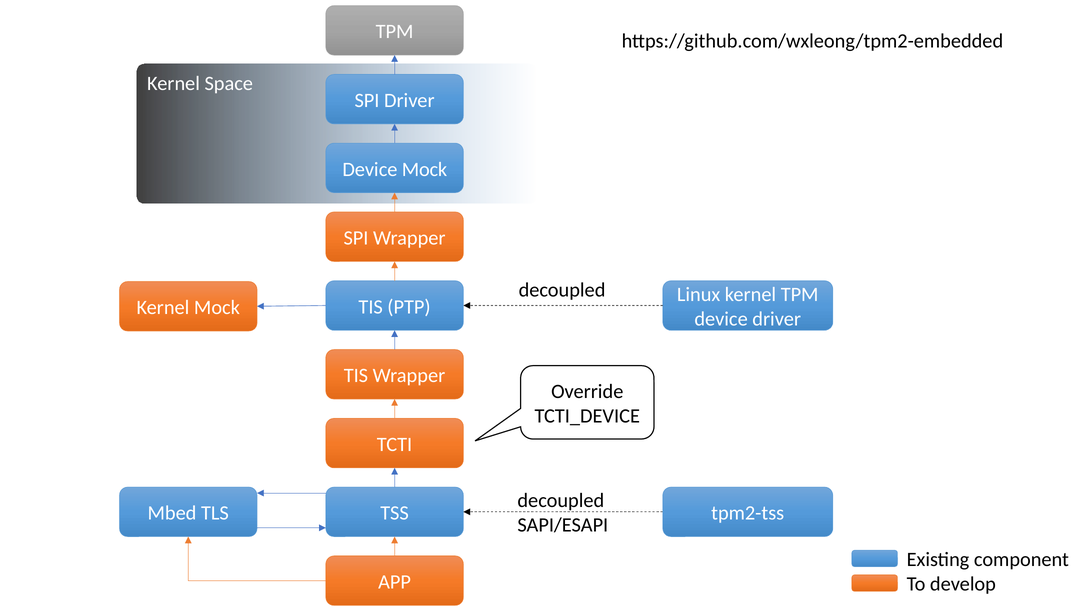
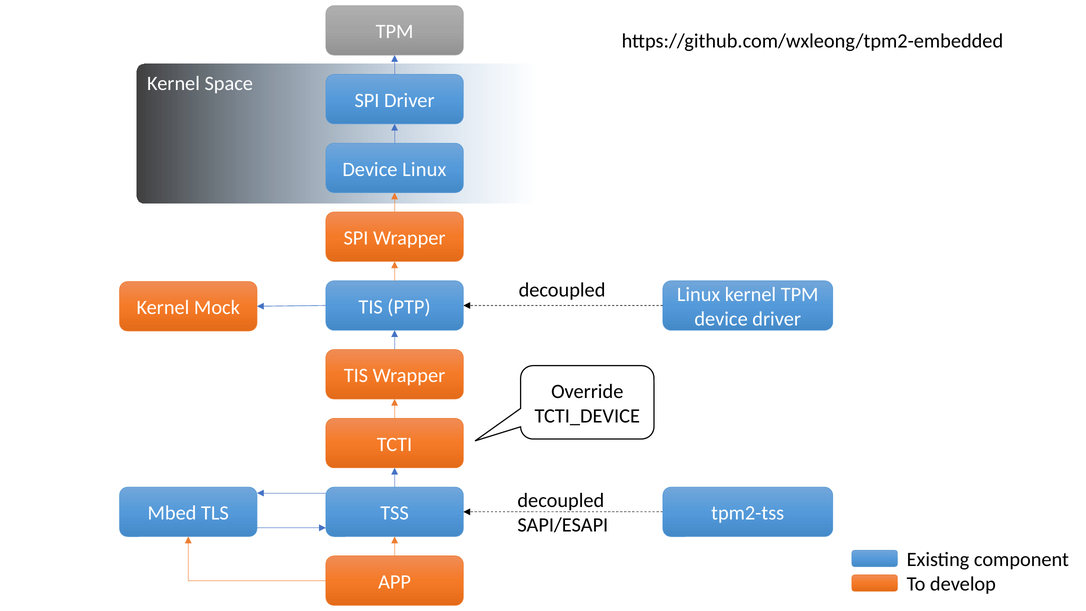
Device Mock: Mock -> Linux (424, 169)
